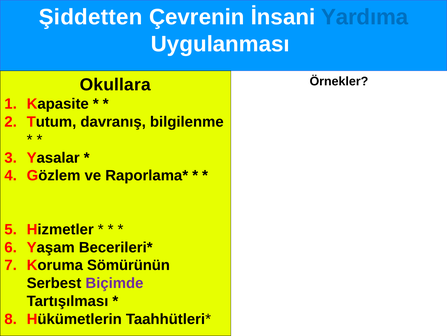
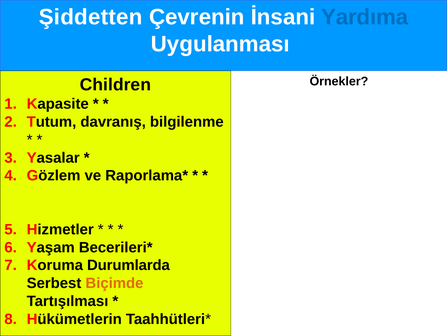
Okullara: Okullara -> Children (115, 85)
Sömürünün: Sömürünün -> Durumlarda (128, 265)
Biçimde colour: purple -> orange (114, 283)
